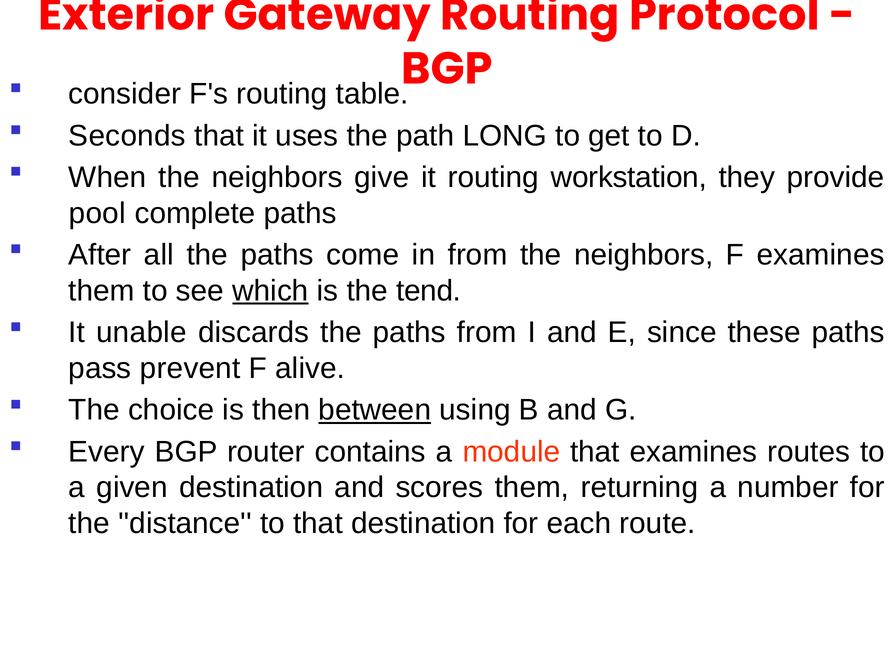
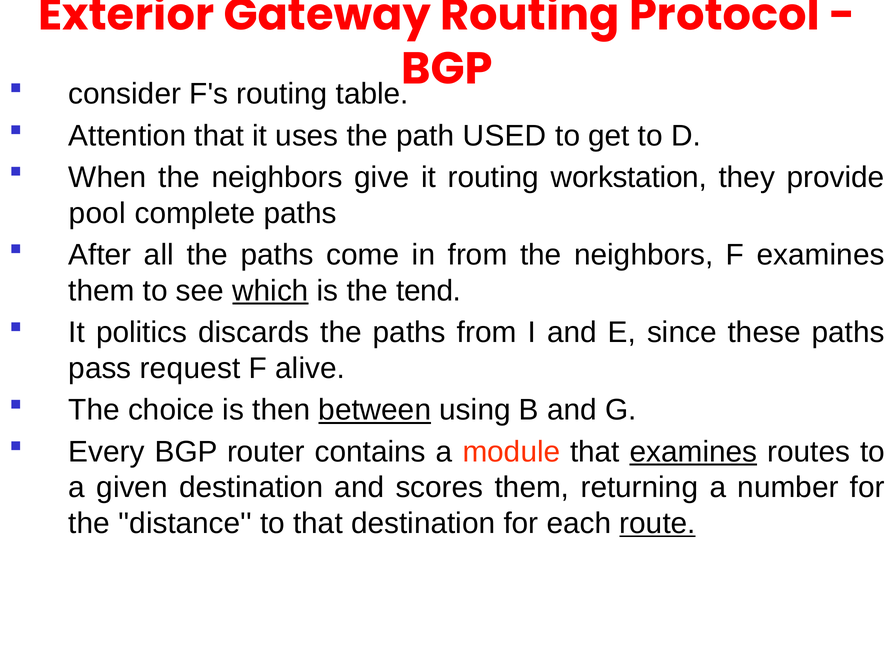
Seconds: Seconds -> Attention (127, 136)
LONG: LONG -> USED (505, 136)
unable: unable -> politics (142, 332)
prevent: prevent -> request (190, 368)
examines underline: none -> present (693, 451)
route underline: none -> present (658, 523)
